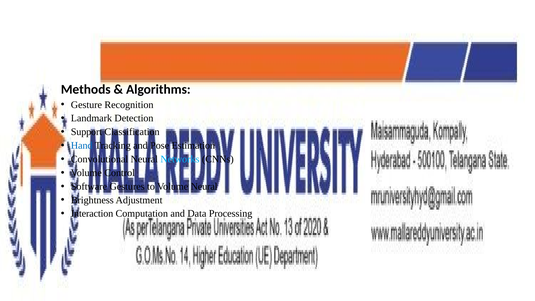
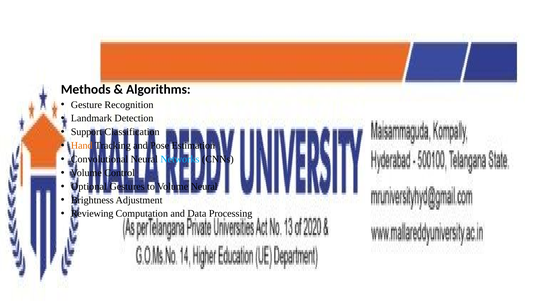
Hand colour: blue -> orange (82, 146)
Software: Software -> Optional (89, 186)
Interaction: Interaction -> Reviewing (92, 214)
